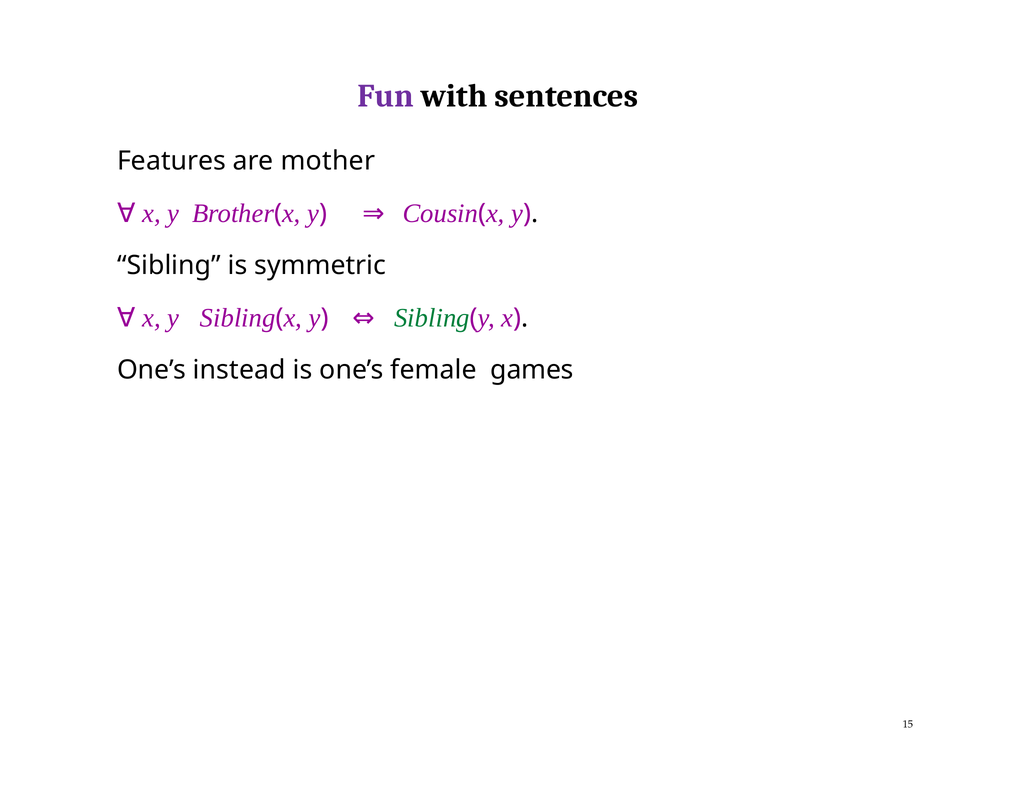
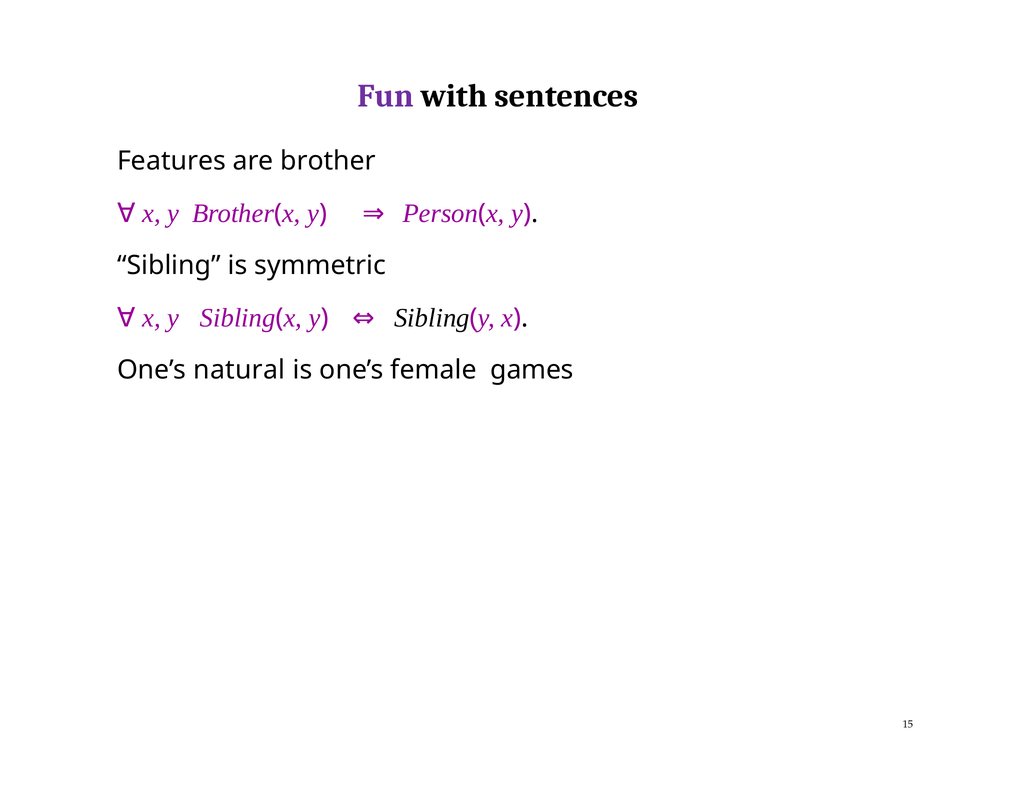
are mother: mother -> brother (328, 161)
Cousin: Cousin -> Person (440, 213)
Sibling colour: green -> black (432, 318)
instead: instead -> natural (239, 370)
